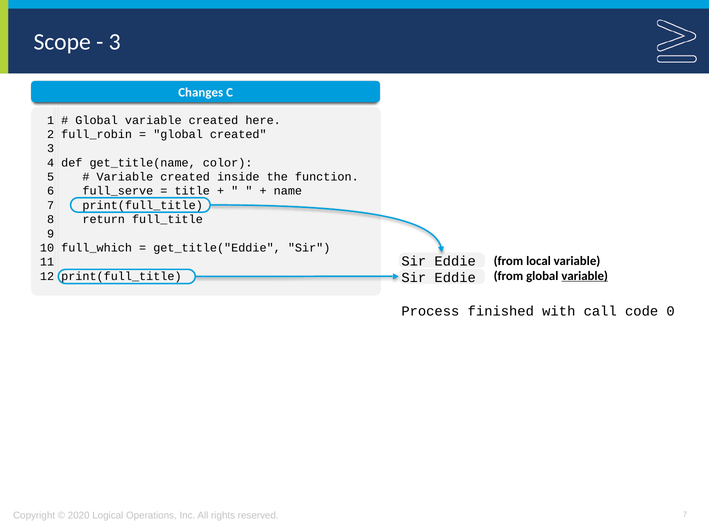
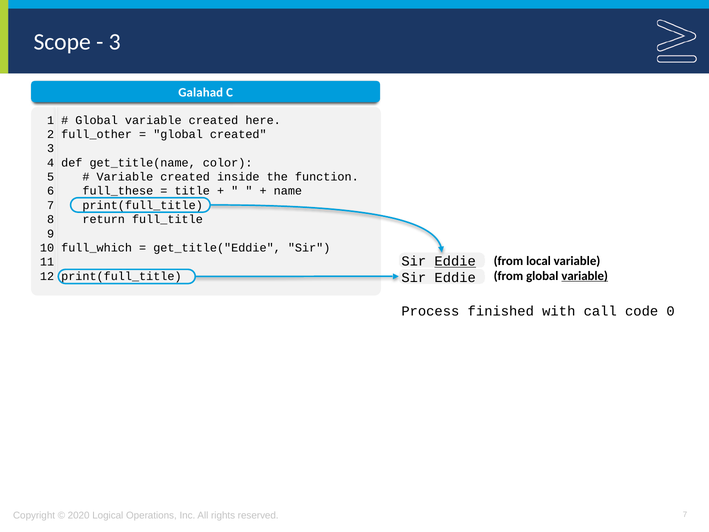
Changes: Changes -> Galahad (201, 92)
full_robin: full_robin -> full_other (97, 134)
full_serve: full_serve -> full_these (118, 191)
Eddie underline: none -> present (455, 261)
